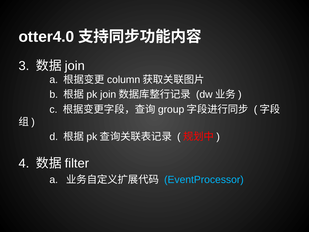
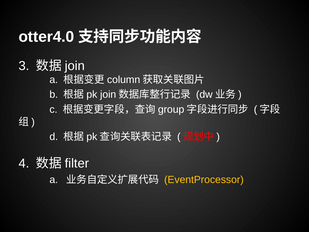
EventProcessor colour: light blue -> yellow (204, 179)
